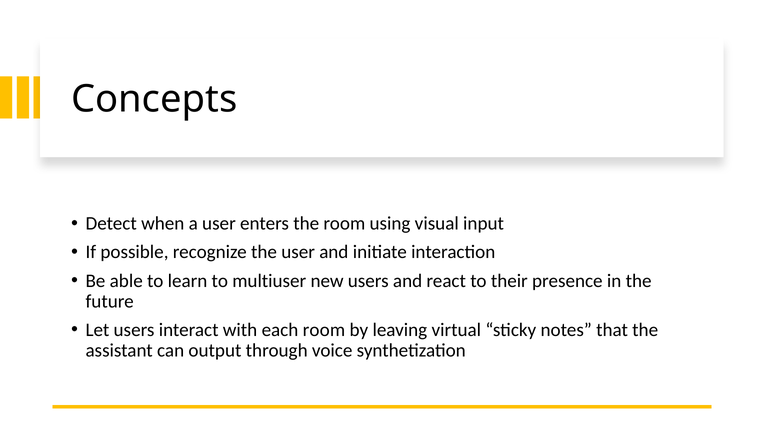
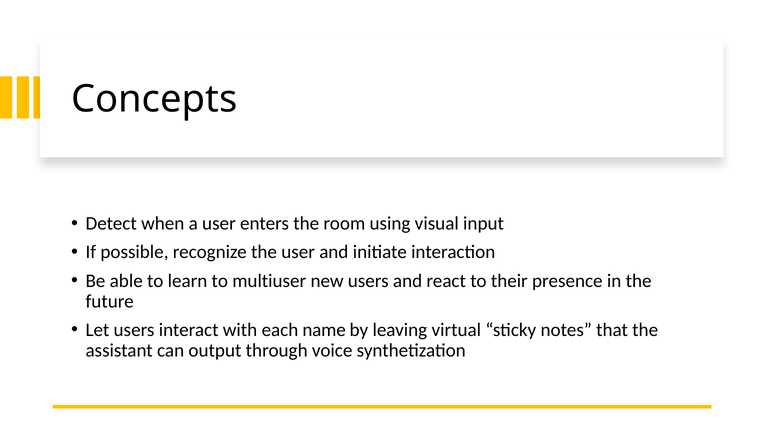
each room: room -> name (324, 330)
